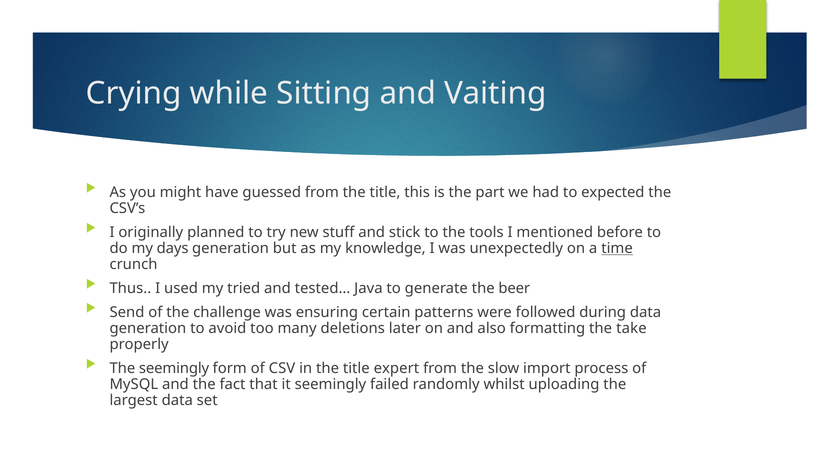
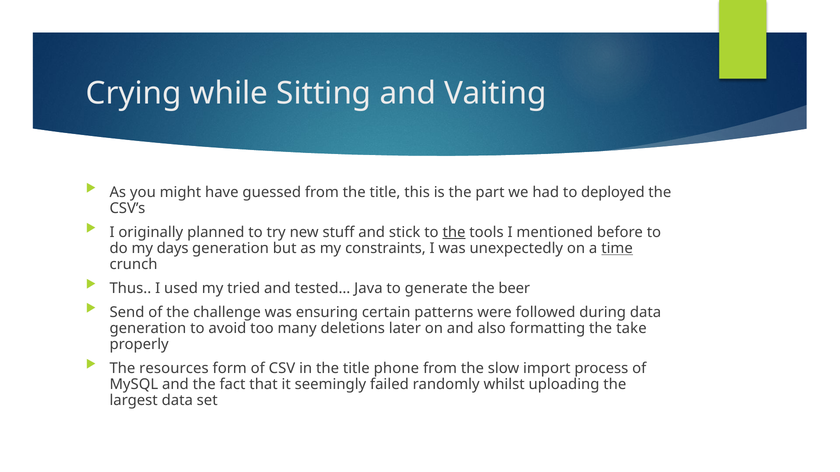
expected: expected -> deployed (613, 192)
the underline: none -> present (454, 233)
knowledge: knowledge -> constraints (385, 249)
The seemingly: seemingly -> resources (174, 369)
expert: expert -> phone (396, 369)
